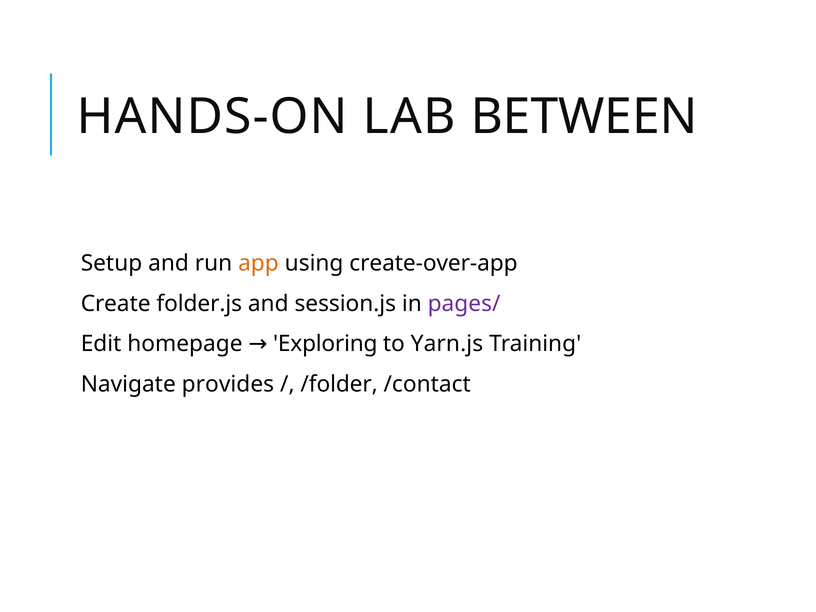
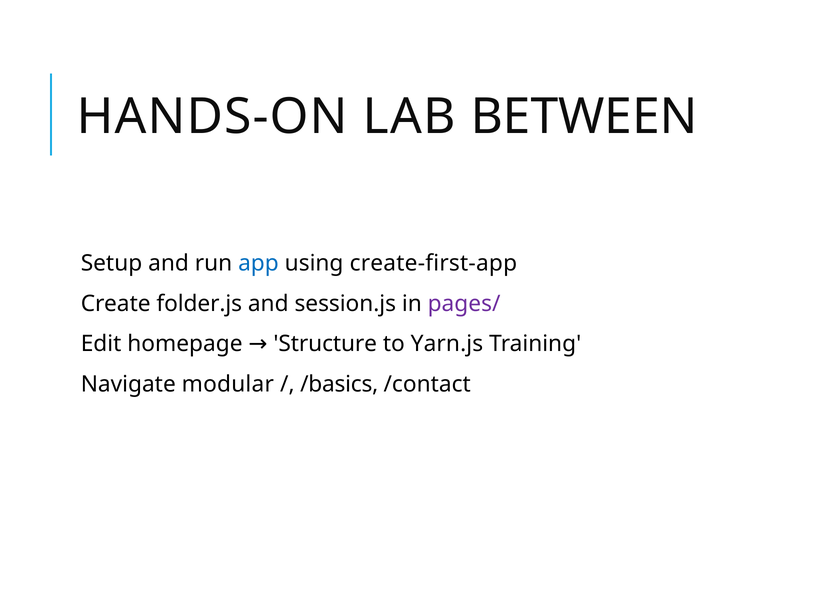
app colour: orange -> blue (258, 263)
create-over-app: create-over-app -> create-first-app (433, 263)
Exploring: Exploring -> Structure (325, 344)
provides: provides -> modular (228, 384)
/folder: /folder -> /basics (339, 384)
